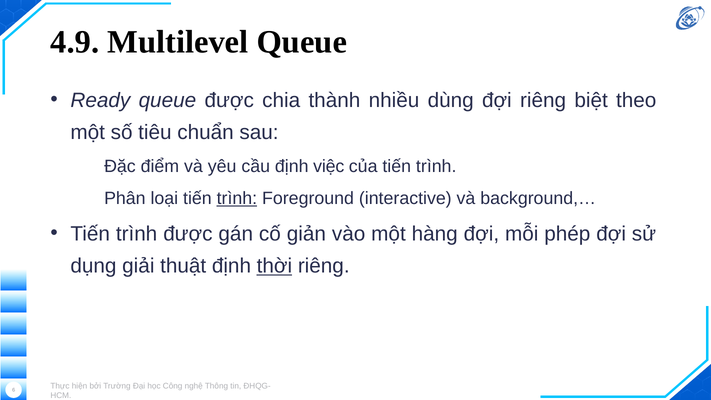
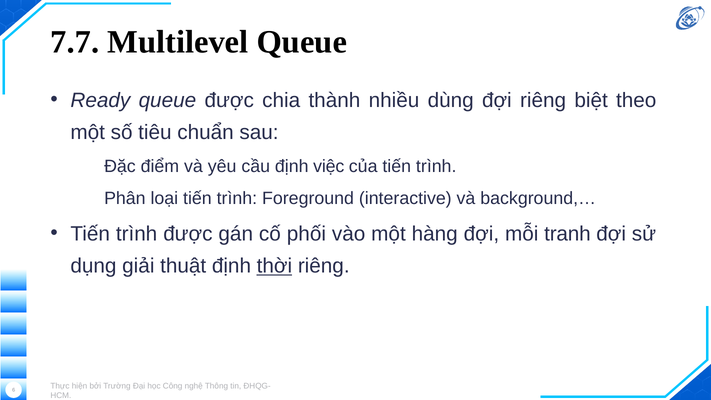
4.9: 4.9 -> 7.7 (75, 42)
trình underline: present -> none (237, 199)
giản: giản -> phối (306, 234)
phép: phép -> tranh (567, 234)
